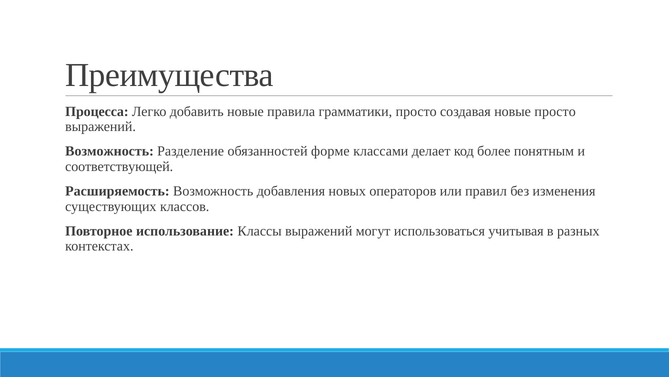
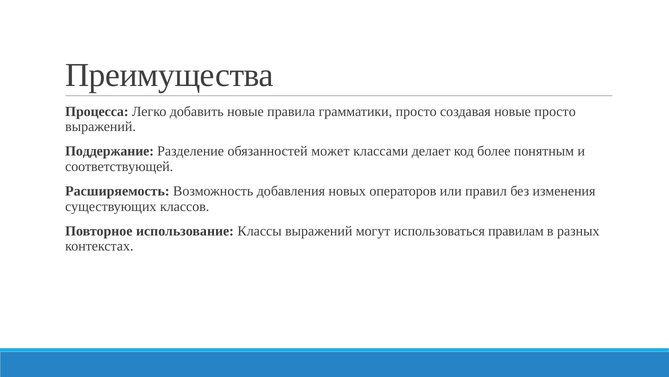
Возможность: Возможность -> Поддержание (110, 151)
форме: форме -> может (330, 151)
учитывая: учитывая -> правилам (516, 231)
